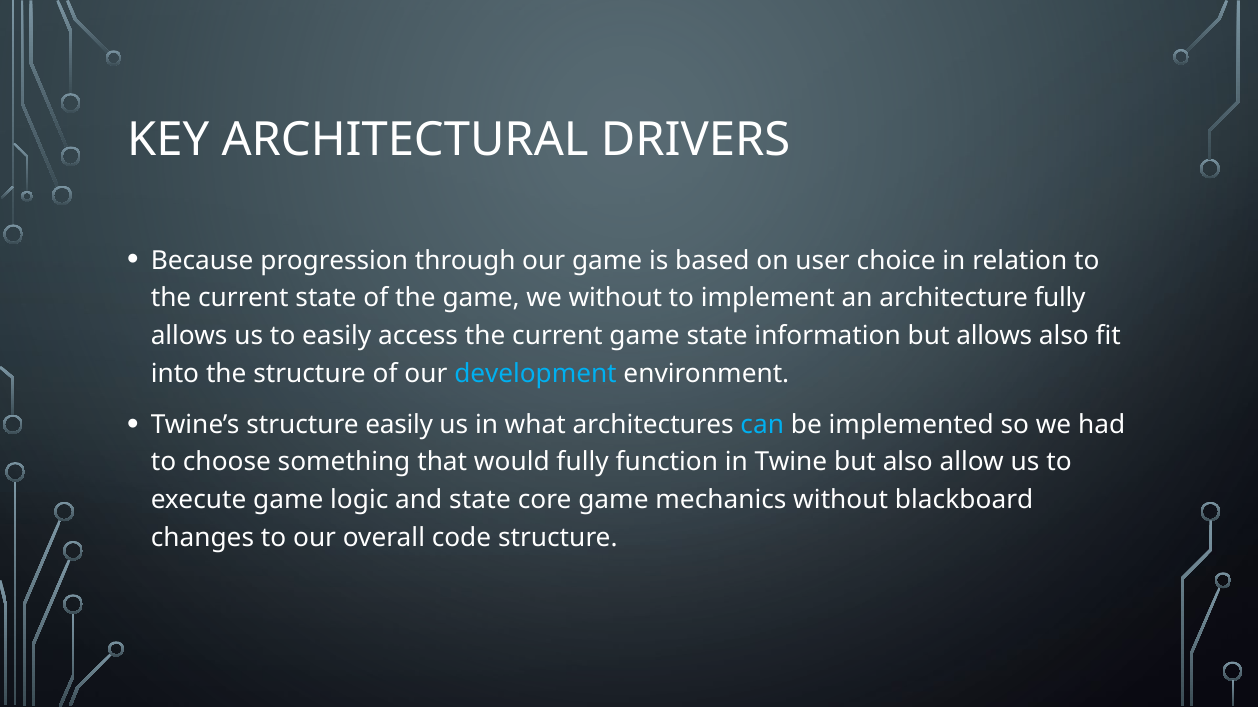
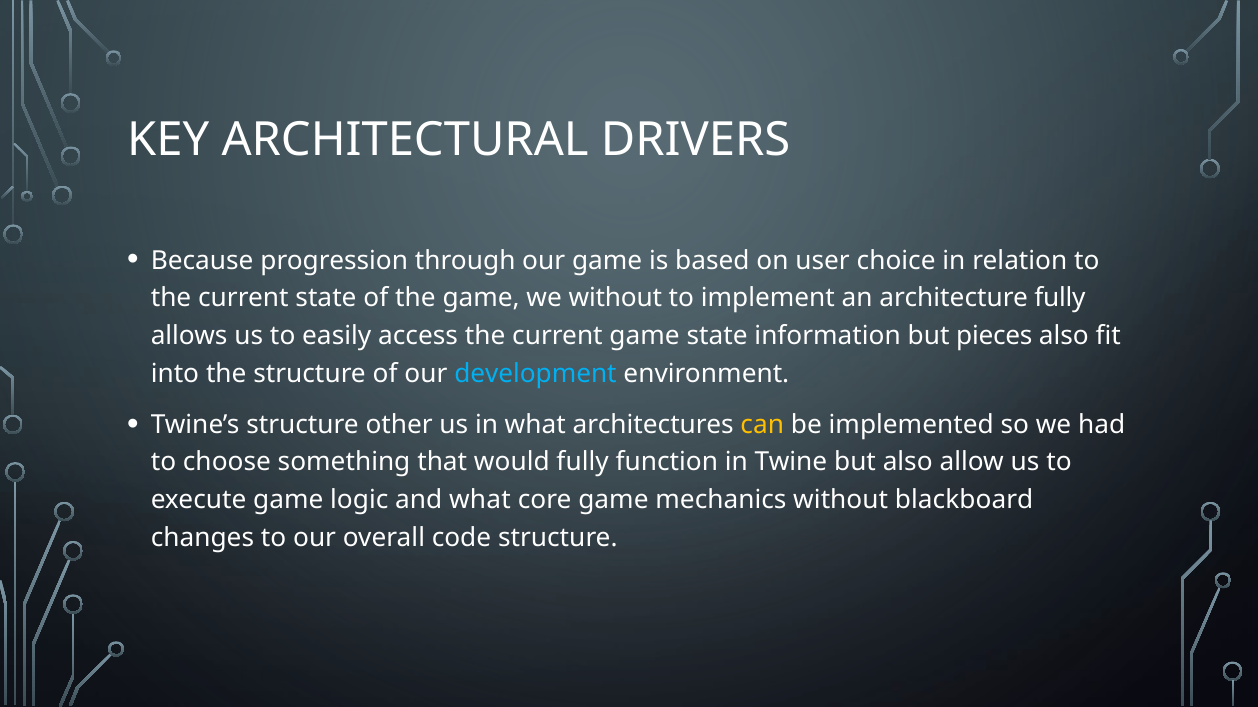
but allows: allows -> pieces (994, 336)
structure easily: easily -> other (399, 425)
can colour: light blue -> yellow (762, 425)
and state: state -> what (480, 500)
